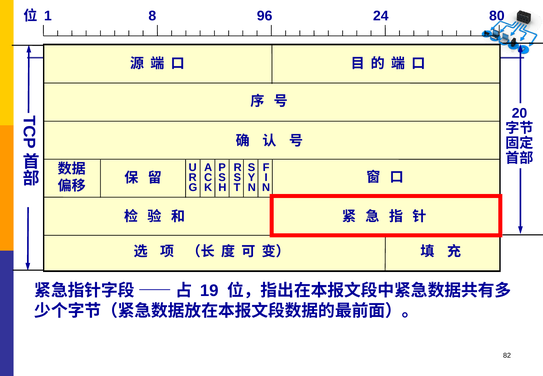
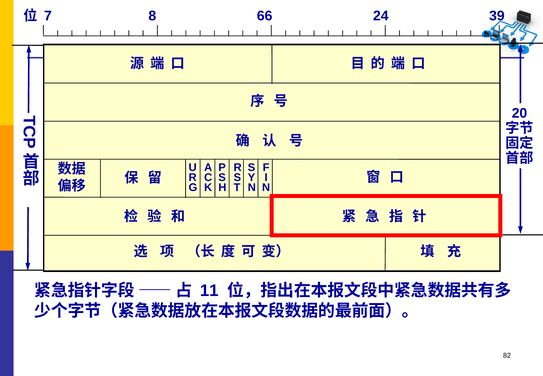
1: 1 -> 7 (48, 16)
96: 96 -> 66 (265, 16)
80: 80 -> 39 (497, 16)
19: 19 -> 11 (209, 291)
